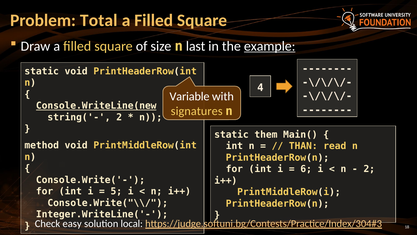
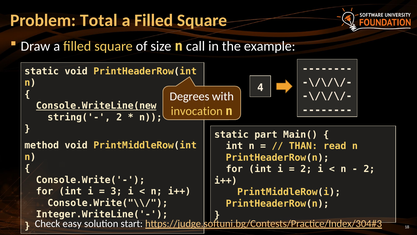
last: last -> call (196, 46)
example underline: present -> none (270, 46)
Variable: Variable -> Degrees (190, 96)
signatures: signatures -> invocation (197, 111)
them: them -> part (266, 134)
6: 6 -> 2 (306, 169)
5: 5 -> 3 (116, 191)
local: local -> start (132, 223)
